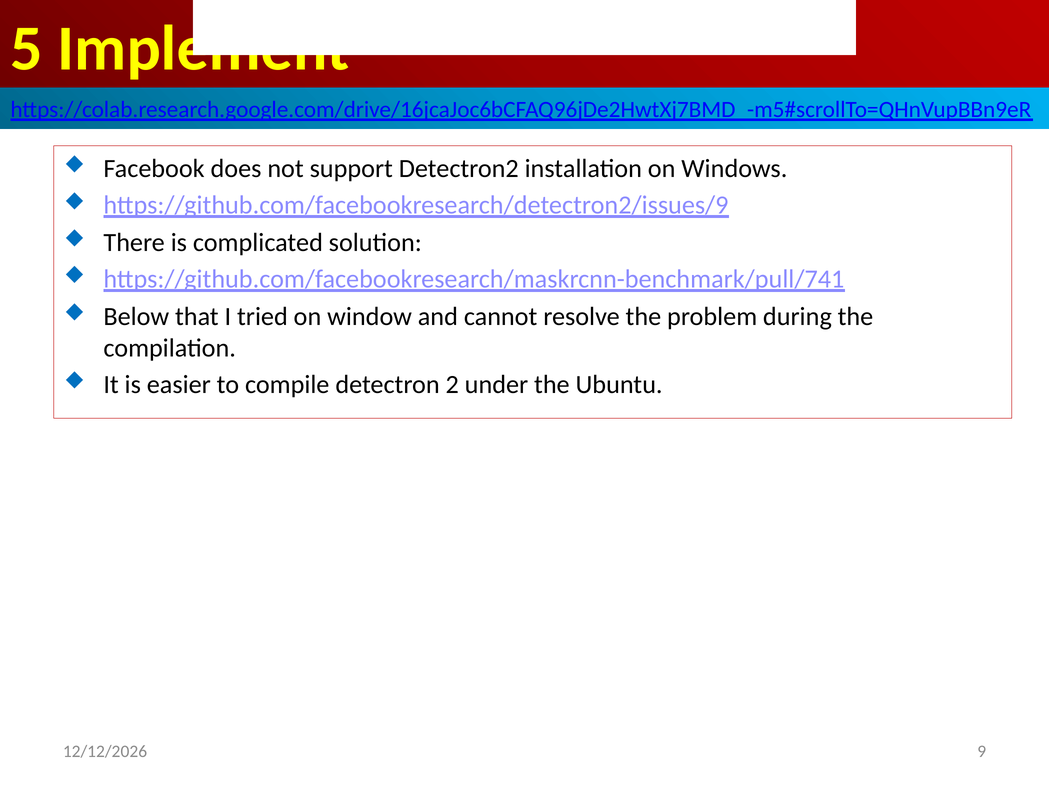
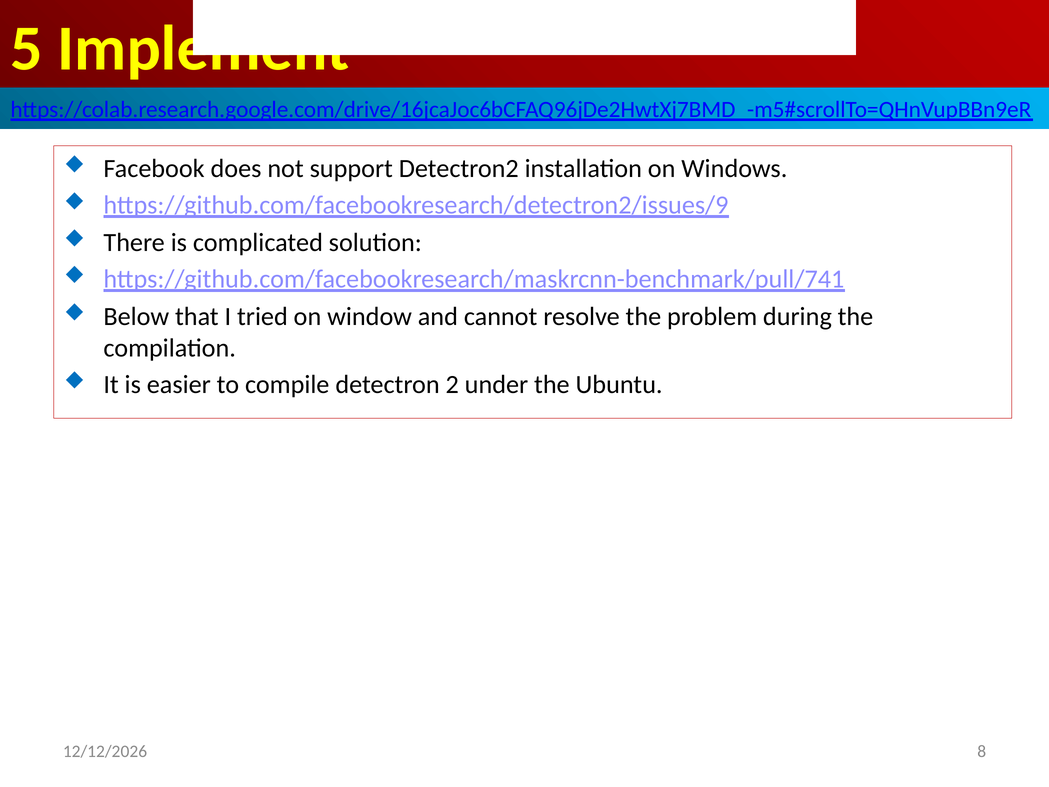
9: 9 -> 8 (982, 751)
